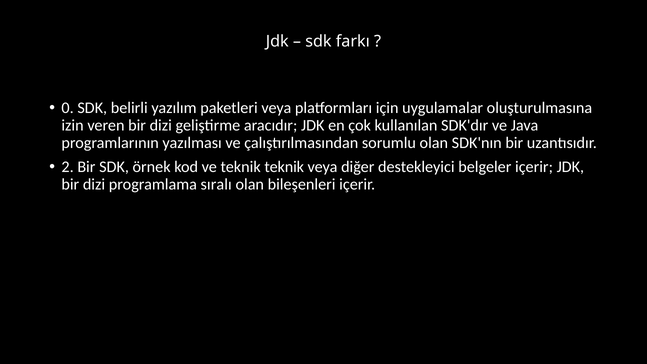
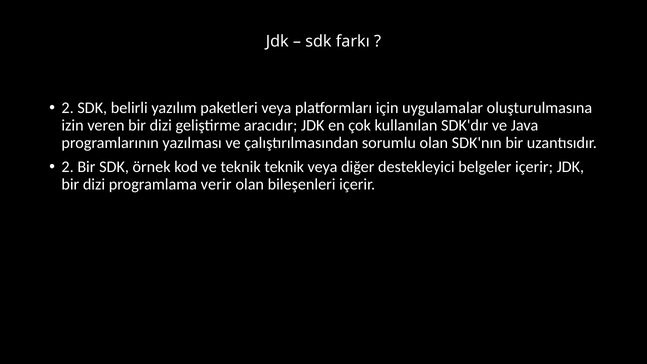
0: 0 -> 2 (68, 108)
sıralı: sıralı -> verir (216, 185)
